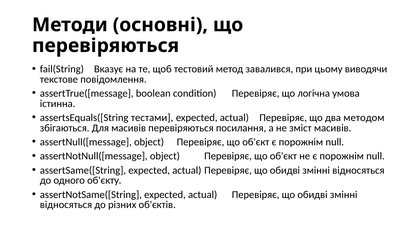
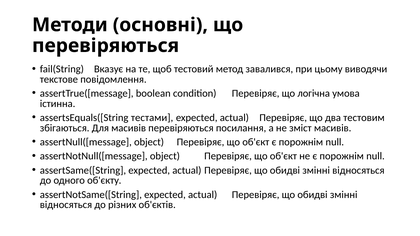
методом: методом -> тестовим (364, 118)
